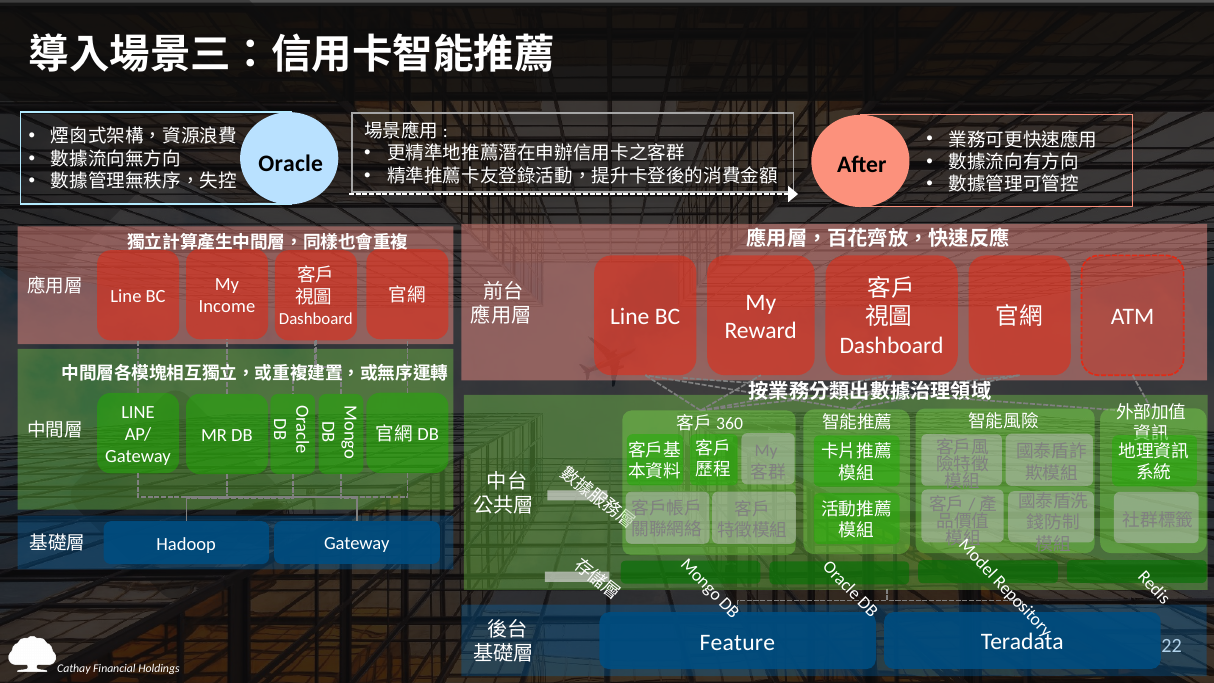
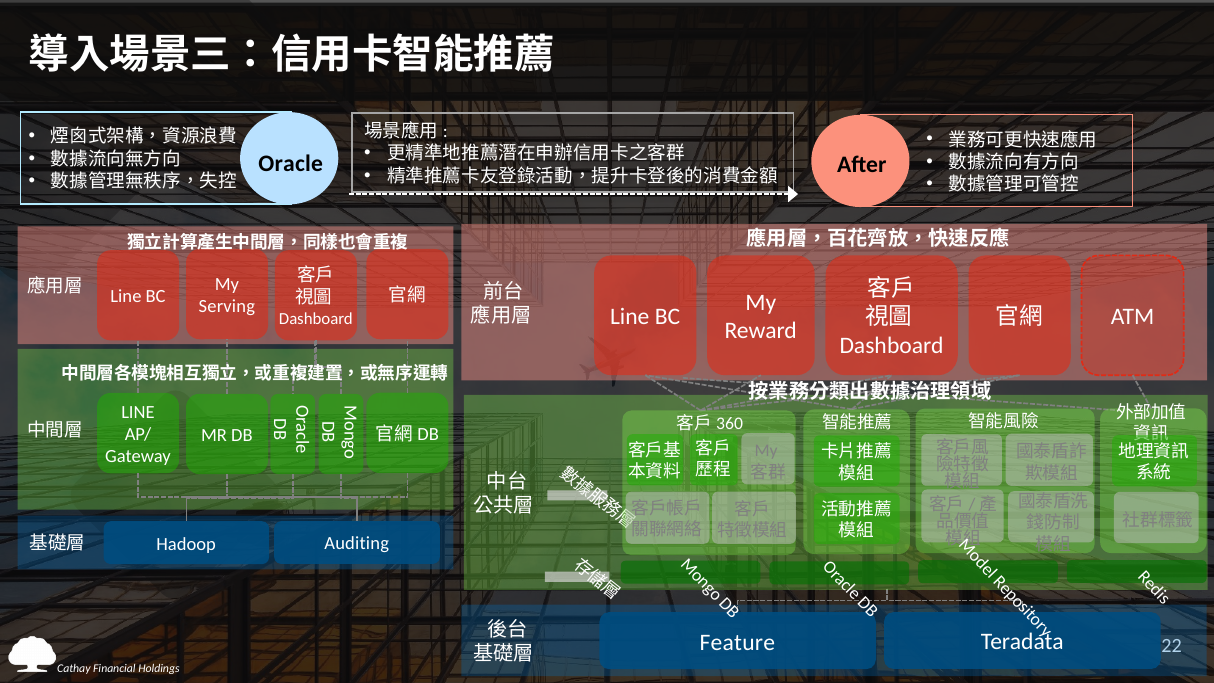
Income: Income -> Serving (227, 306)
Gateway: Gateway -> Auditing (357, 544)
